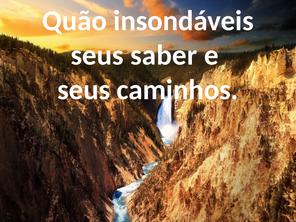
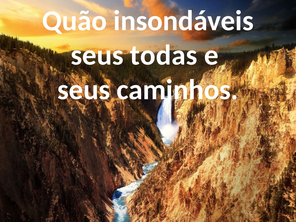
saber: saber -> todas (164, 55)
